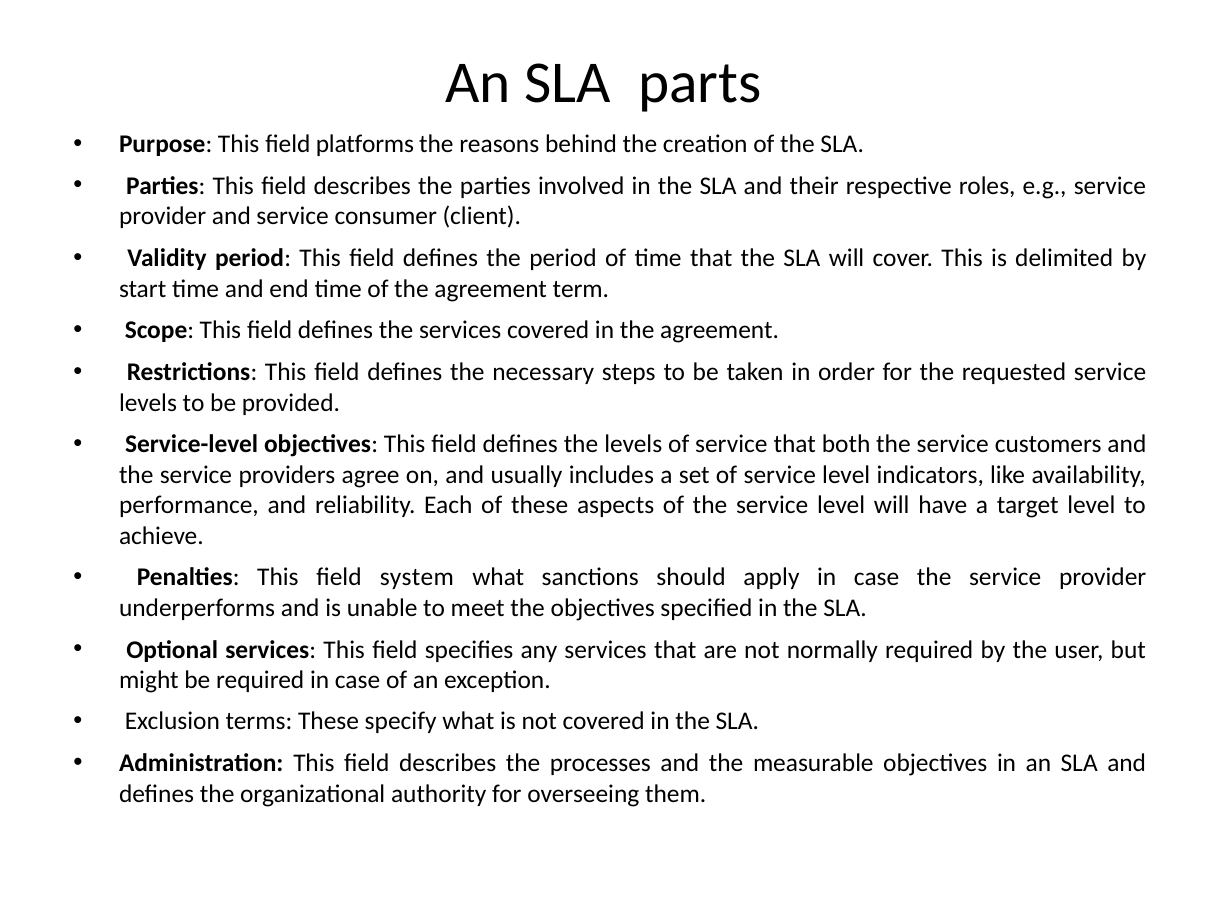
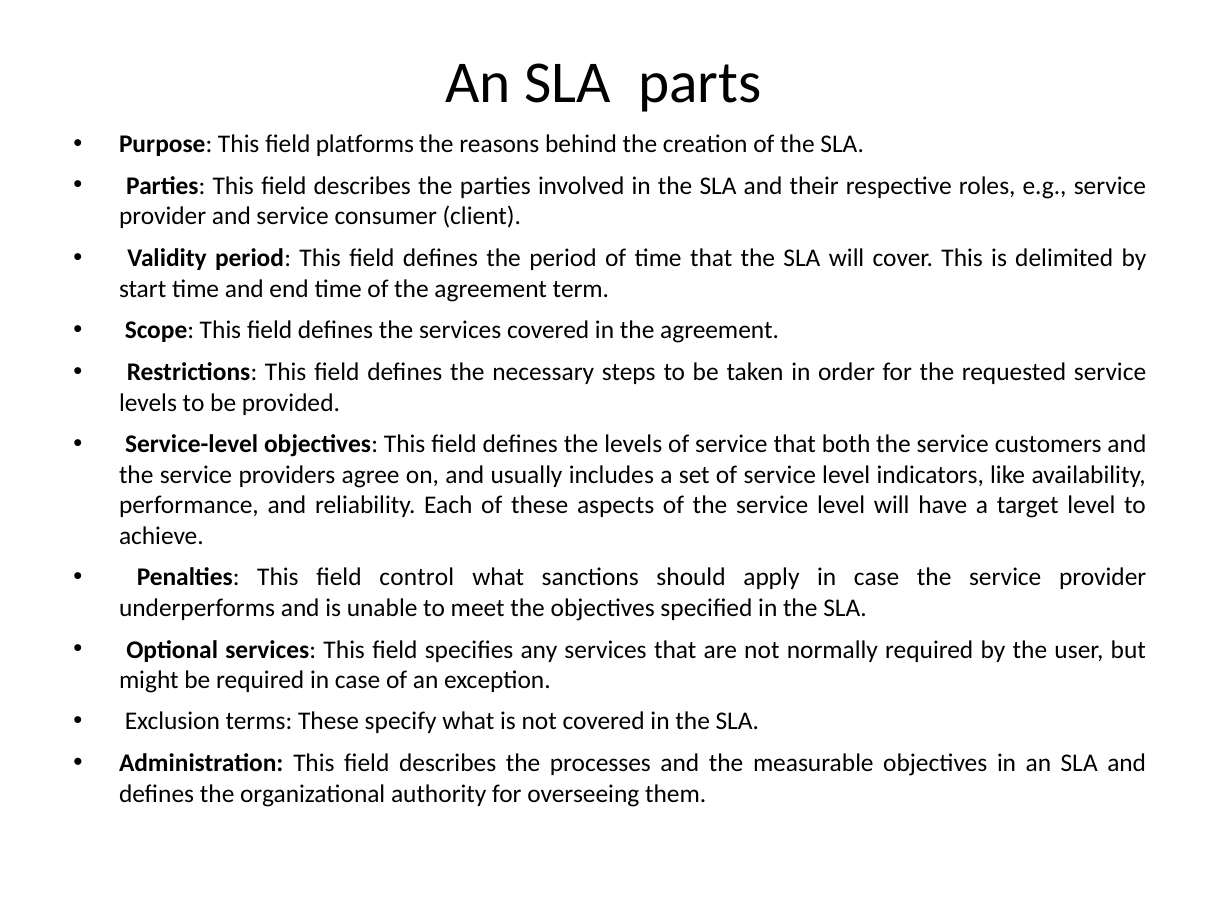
system: system -> control (417, 578)
